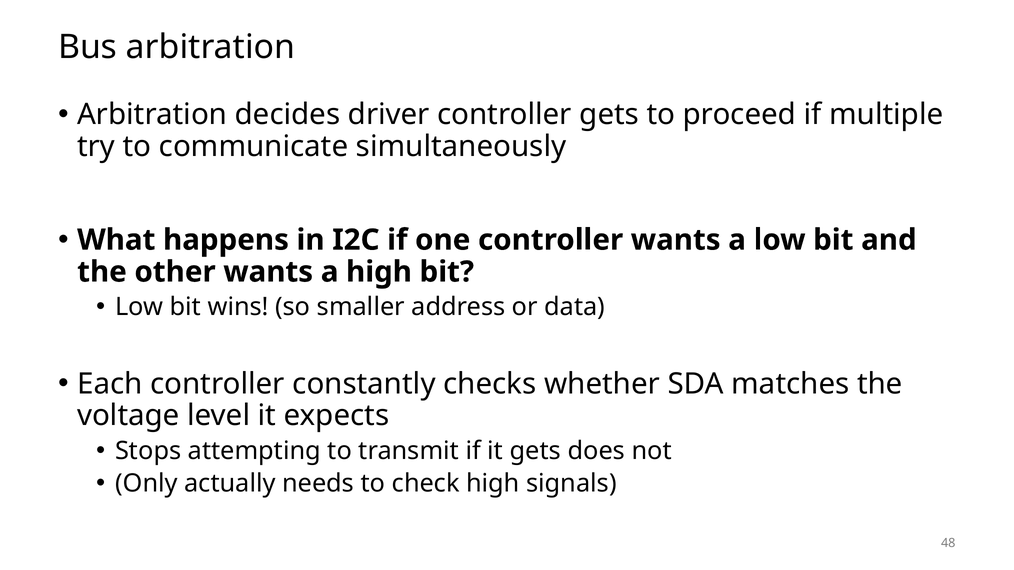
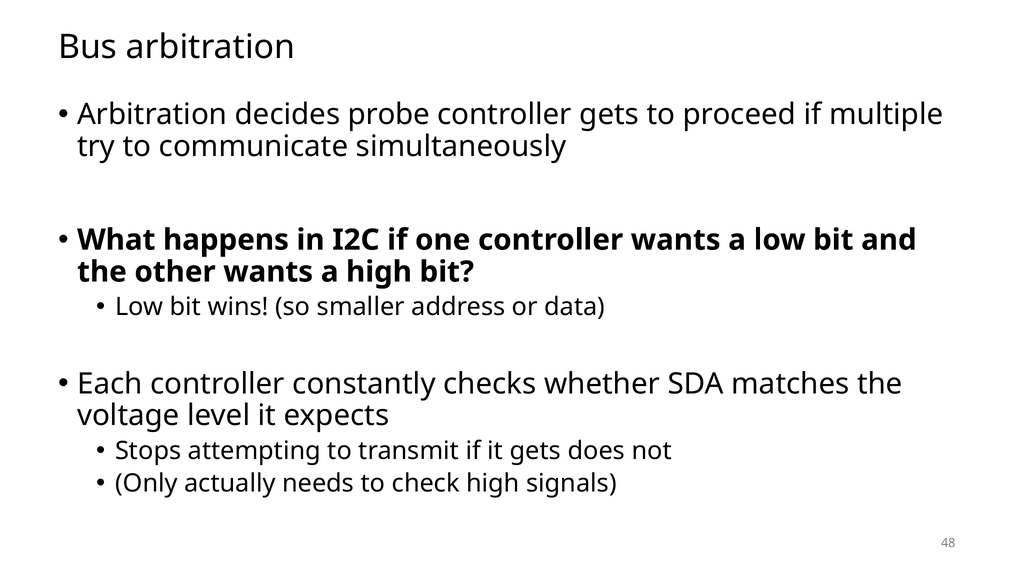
driver: driver -> probe (389, 115)
